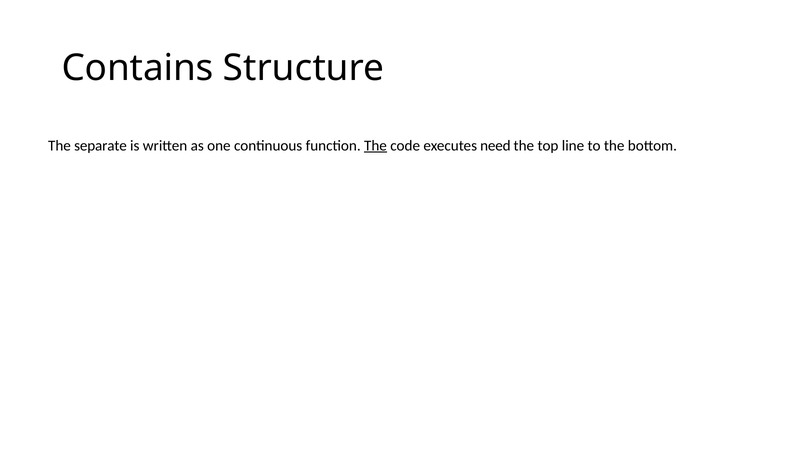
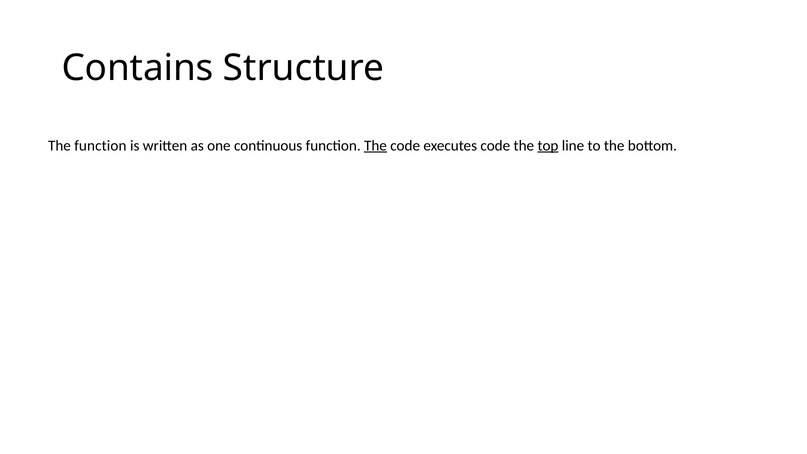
The separate: separate -> function (100, 146)
executes need: need -> code (495, 146)
top underline: none -> present (548, 146)
